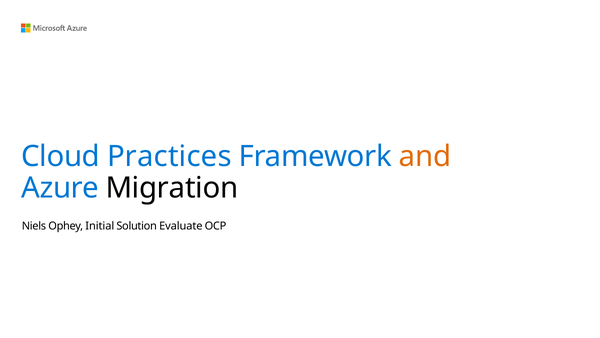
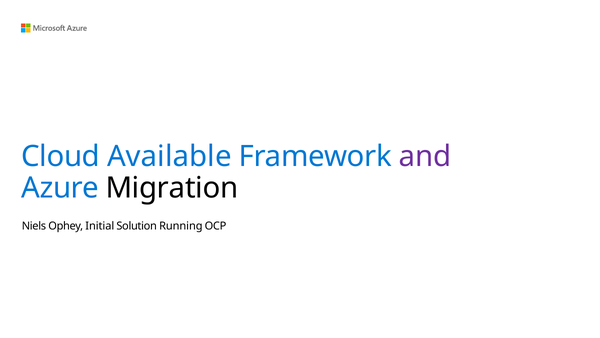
Practices: Practices -> Available (169, 156)
and colour: orange -> purple (425, 156)
Evaluate: Evaluate -> Running (181, 226)
